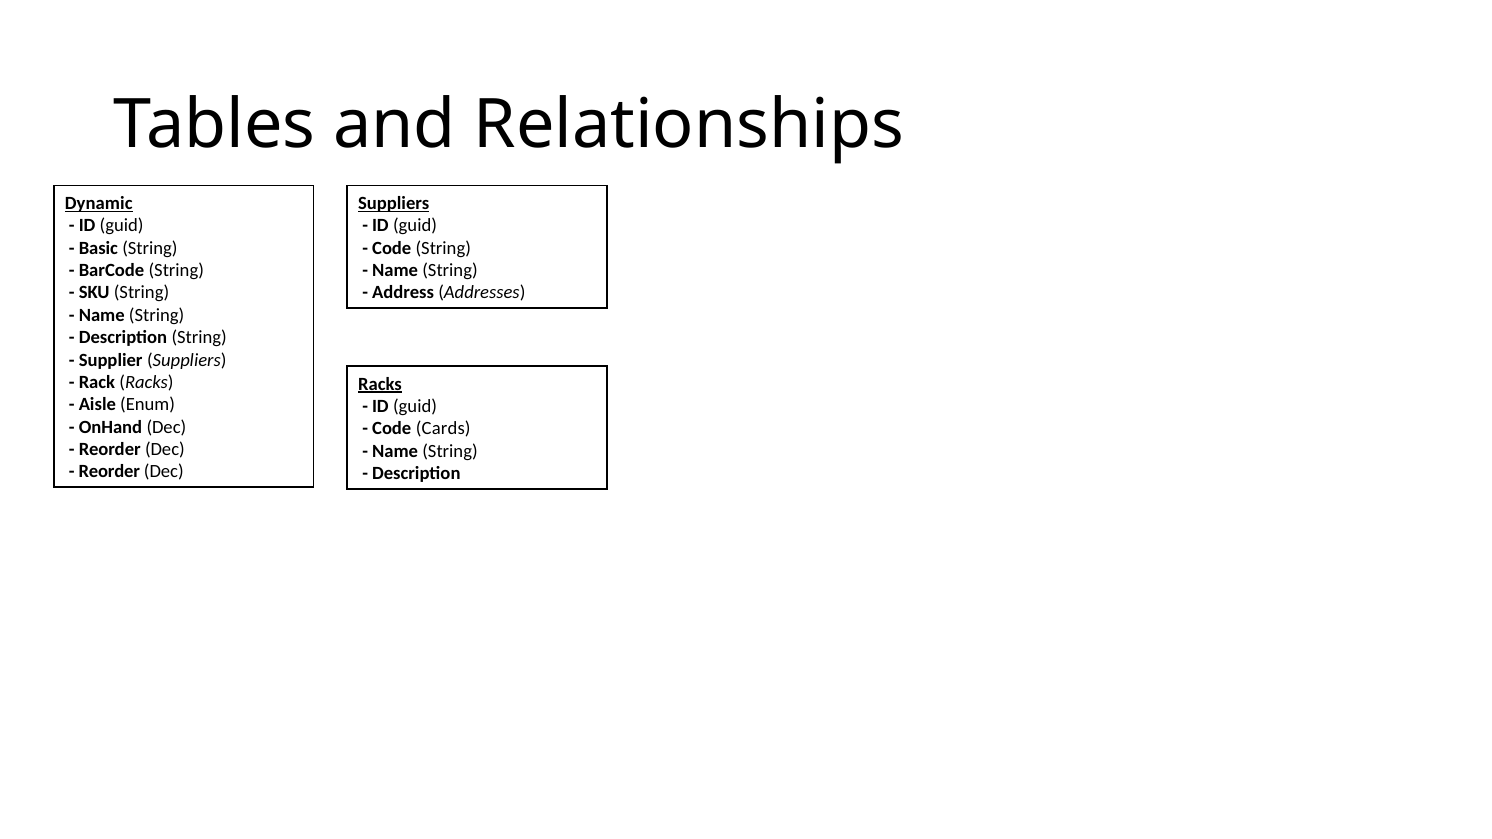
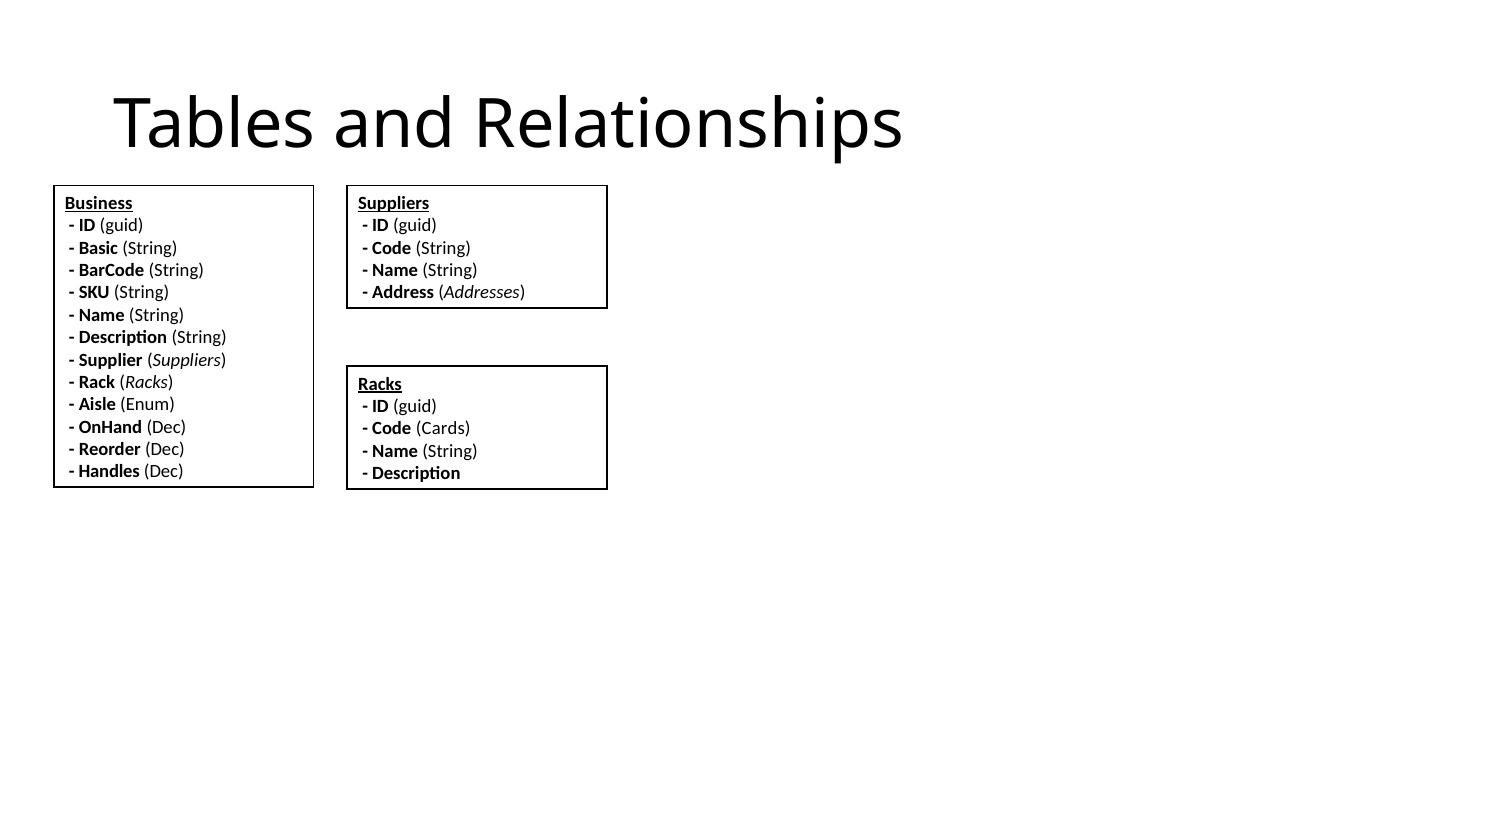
Dynamic: Dynamic -> Business (99, 203)
Reorder: Reorder -> Handles (109, 472)
